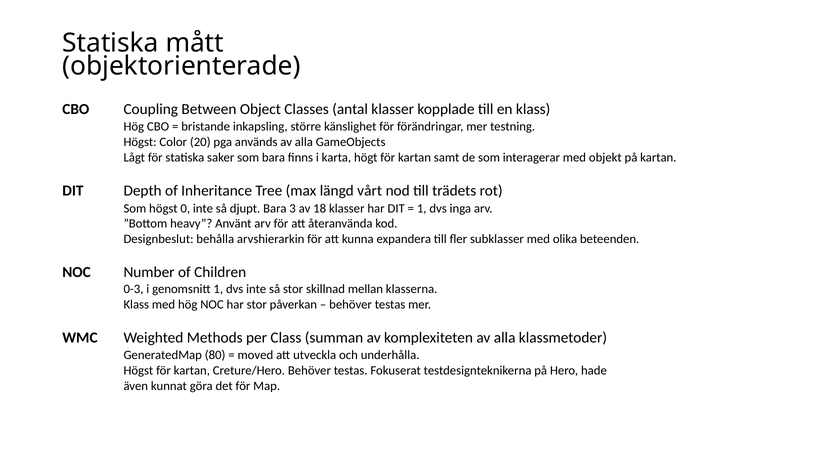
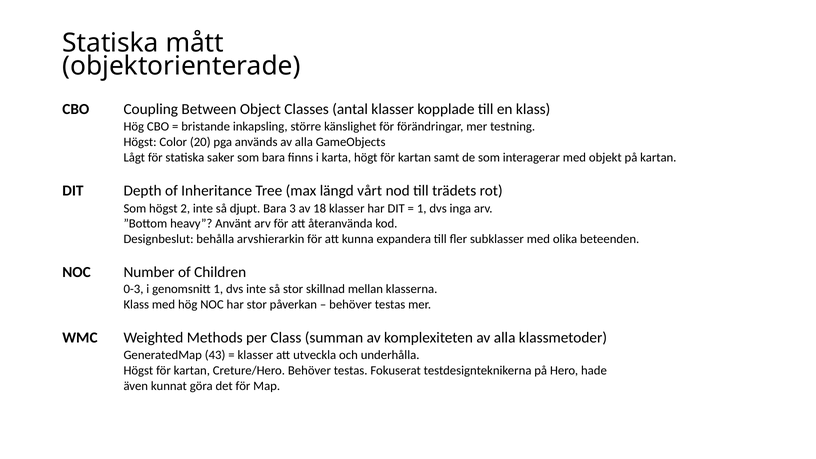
0: 0 -> 2 (185, 208)
80: 80 -> 43 (215, 355)
moved: moved -> klasser (255, 355)
